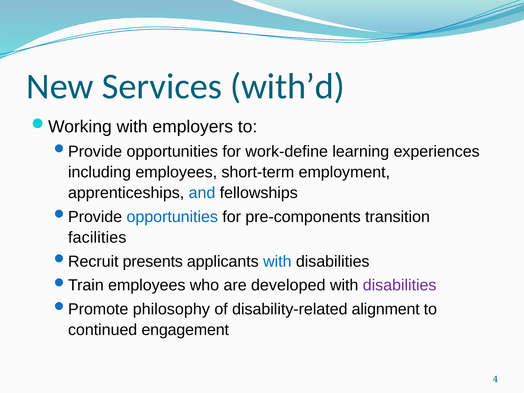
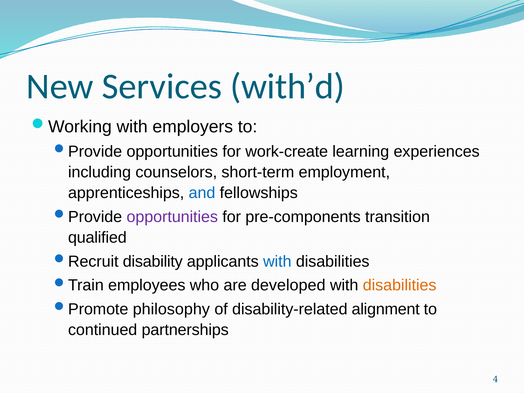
work-define: work-define -> work-create (287, 152)
including employees: employees -> counselors (176, 172)
opportunities colour: blue -> purple (172, 217)
facilities: facilities -> qualified (97, 238)
presents: presents -> disability (153, 261)
disabilities colour: purple -> orange (400, 285)
engagement: engagement -> partnerships (185, 330)
